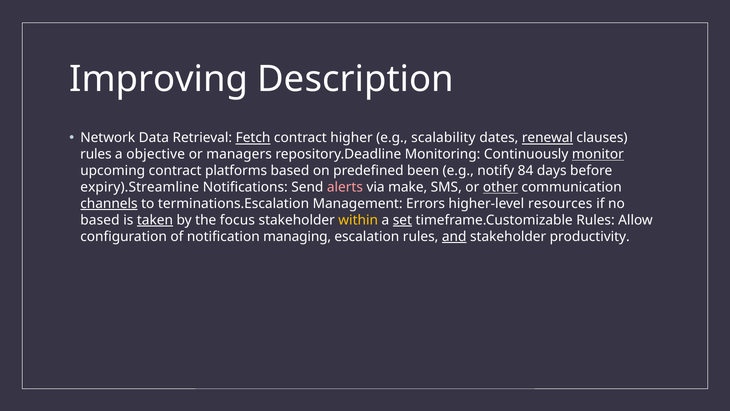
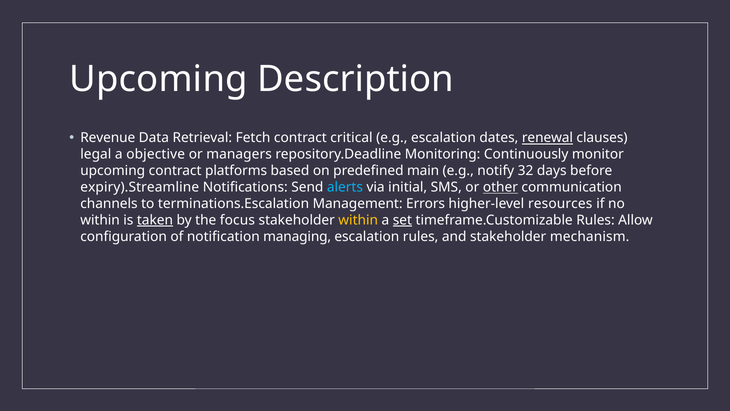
Improving: Improving -> Upcoming (159, 79)
Network: Network -> Revenue (108, 138)
Fetch underline: present -> none (253, 138)
higher: higher -> critical (351, 138)
e.g scalability: scalability -> escalation (443, 138)
rules: rules -> legal (96, 154)
monitor underline: present -> none (598, 154)
been: been -> main (423, 171)
84: 84 -> 32 (526, 171)
alerts colour: pink -> light blue (345, 187)
make: make -> initial (408, 187)
channels underline: present -> none (109, 204)
based: based -> within (100, 220)
and underline: present -> none (454, 236)
productivity: productivity -> mechanism (590, 236)
